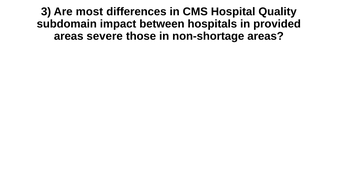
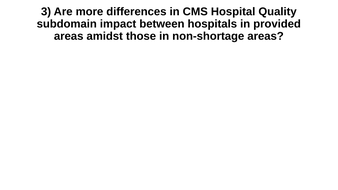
most: most -> more (89, 12)
severe: severe -> amidst (105, 36)
